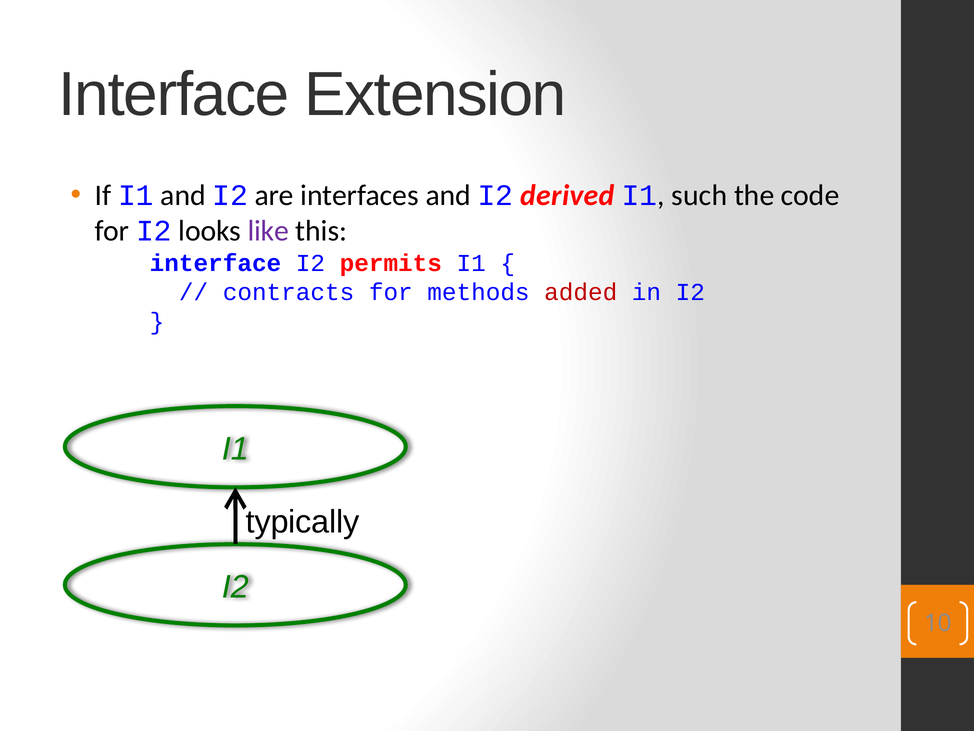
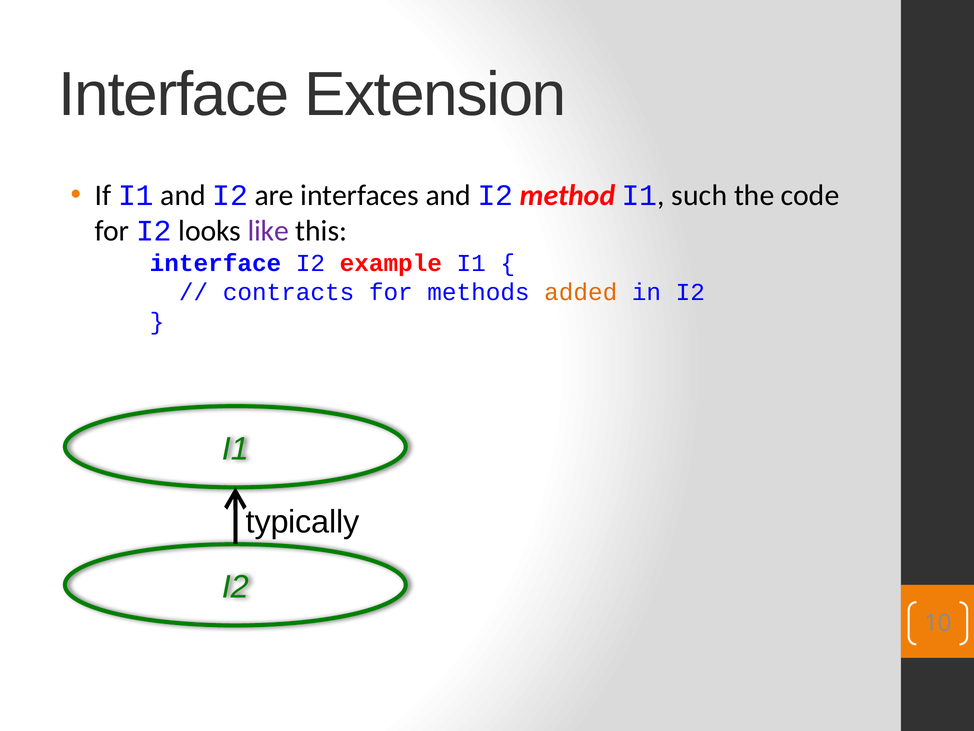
derived: derived -> method (568, 195)
permits: permits -> example (391, 263)
added colour: red -> orange (581, 292)
